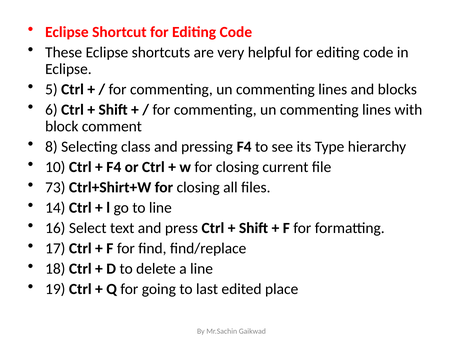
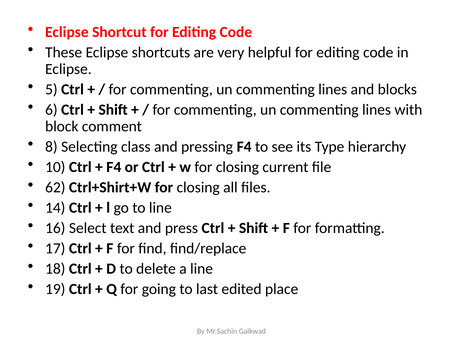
73: 73 -> 62 (55, 187)
